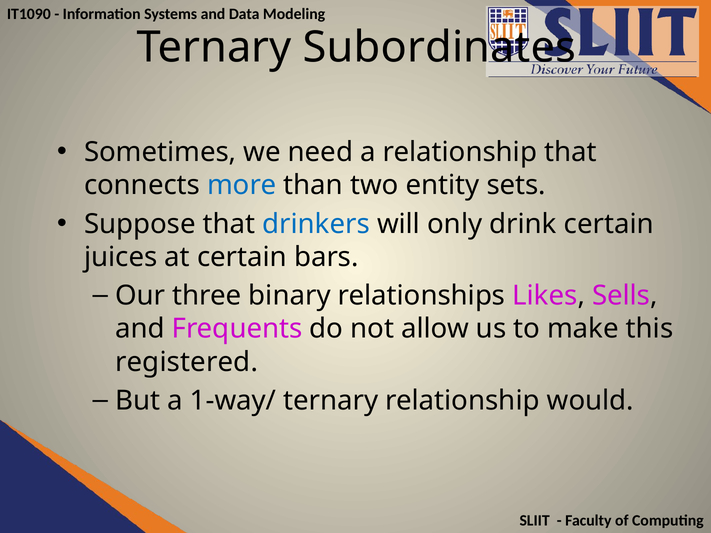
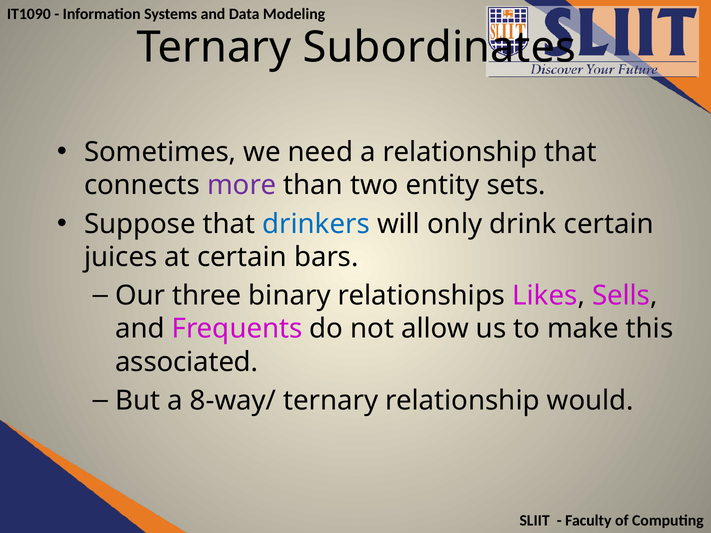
more colour: blue -> purple (242, 185)
registered: registered -> associated (187, 362)
1-way/: 1-way/ -> 8-way/ (233, 401)
